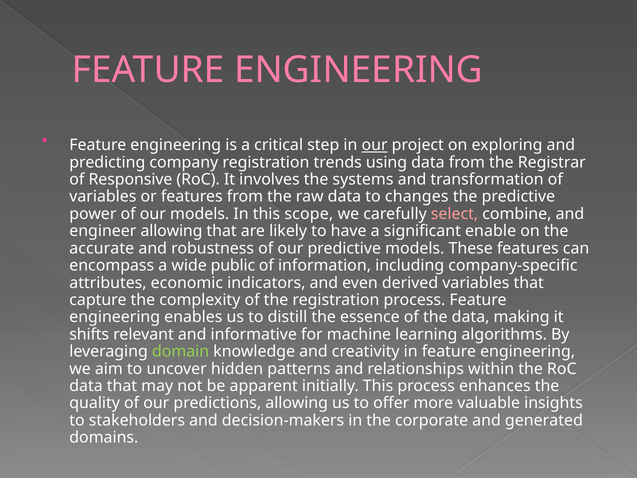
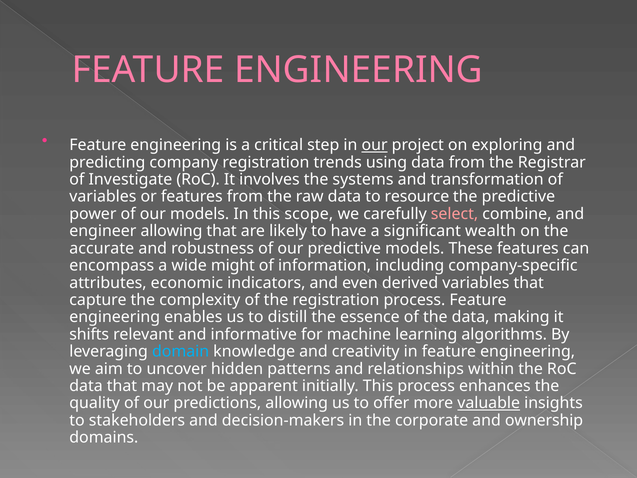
Responsive: Responsive -> Investigate (130, 179)
changes: changes -> resource (417, 197)
enable: enable -> wealth (491, 231)
public: public -> might (233, 265)
domain colour: light green -> light blue (181, 351)
valuable underline: none -> present (489, 403)
generated: generated -> ownership (544, 420)
